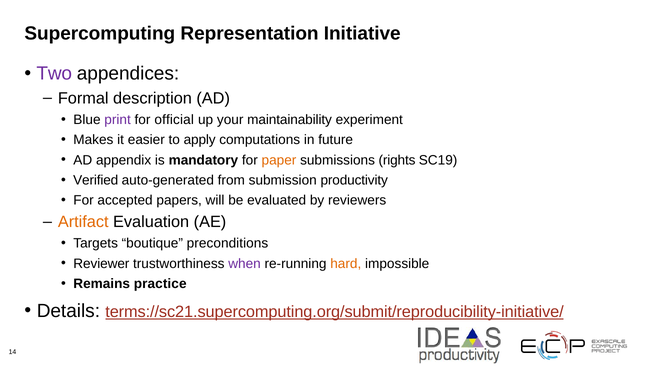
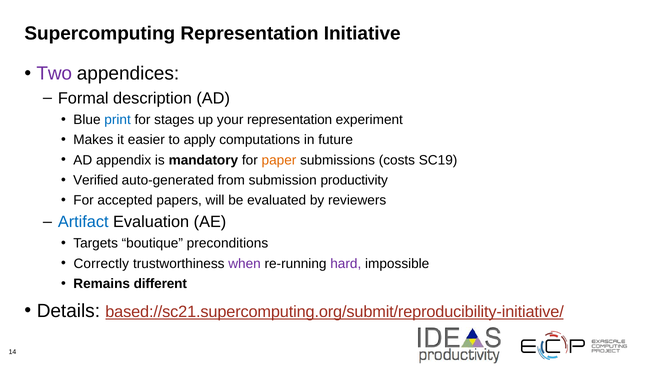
print colour: purple -> blue (118, 120)
official: official -> stages (174, 120)
your maintainability: maintainability -> representation (290, 120)
rights: rights -> costs (397, 160)
Artifact colour: orange -> blue (83, 222)
Reviewer: Reviewer -> Correctly (101, 263)
hard colour: orange -> purple (346, 263)
practice: practice -> different (160, 284)
terms://sc21.supercomputing.org/submit/reproducibility-initiative/: terms://sc21.supercomputing.org/submit/reproducibility-initiative/ -> based://sc21.supercomputing.org/submit/reproducibility-initiative/ (335, 312)
